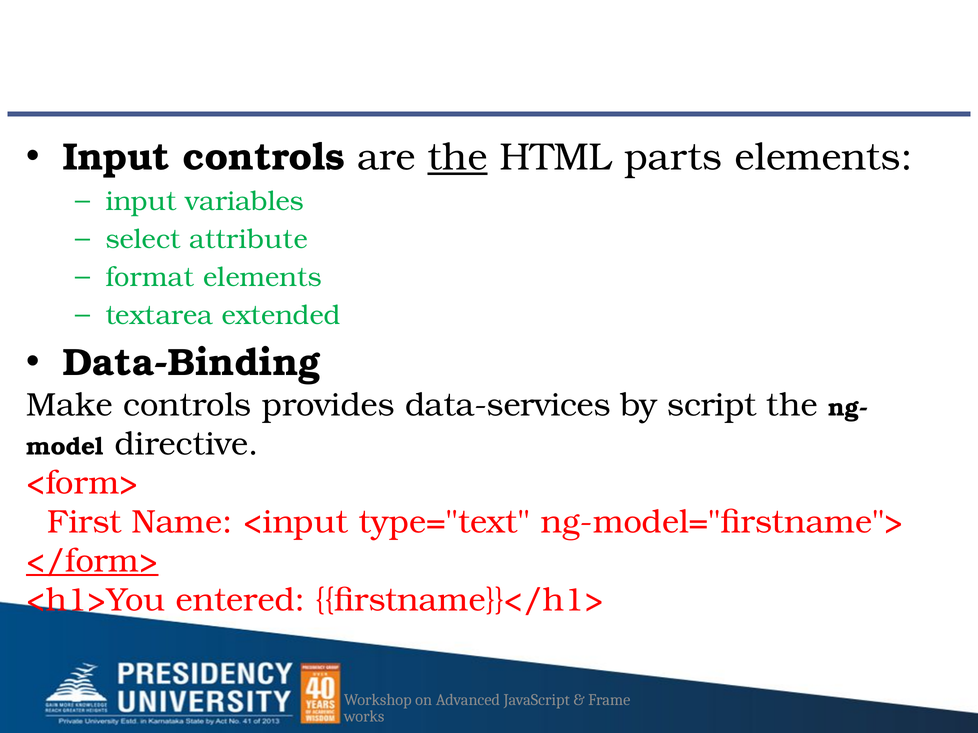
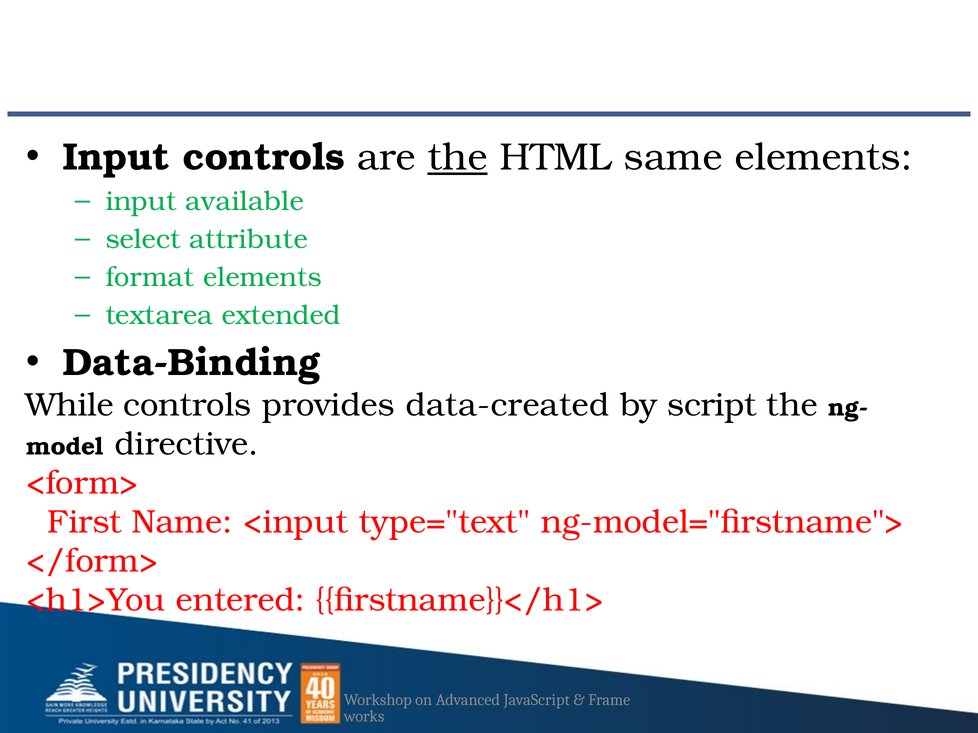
parts: parts -> same (673, 158)
variables: variables -> available (245, 201)
Make: Make -> While (70, 405)
data-services: data-services -> data-created (507, 405)
</form> underline: present -> none (92, 562)
